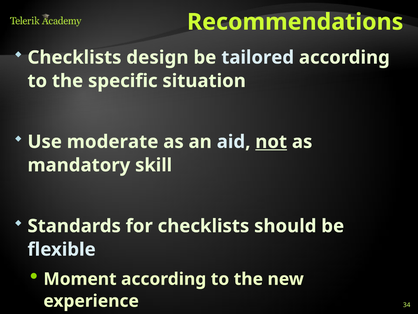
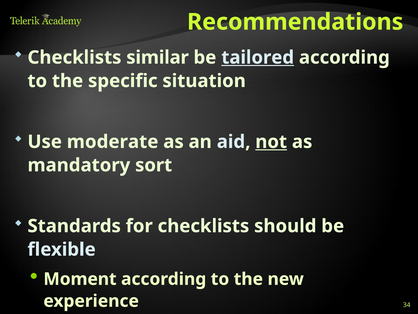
design: design -> similar (158, 57)
tailored underline: none -> present (258, 57)
skill: skill -> sort (154, 165)
